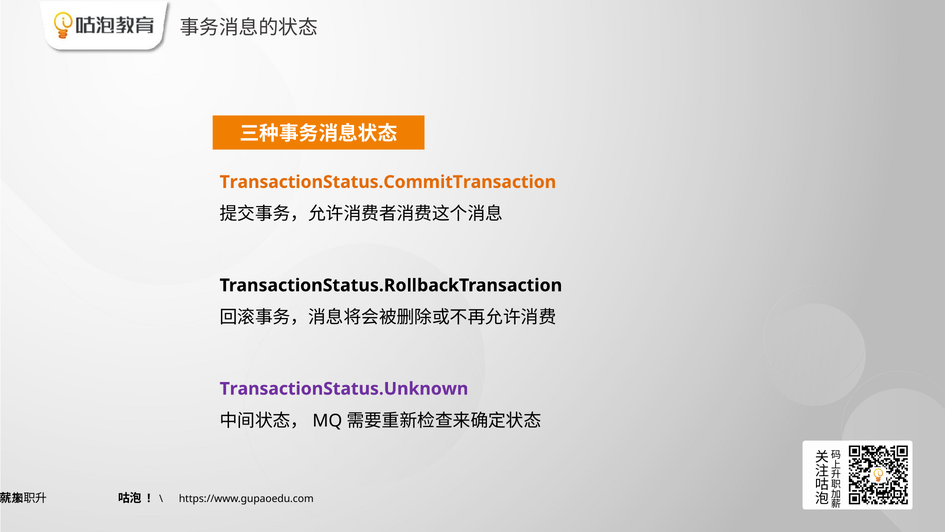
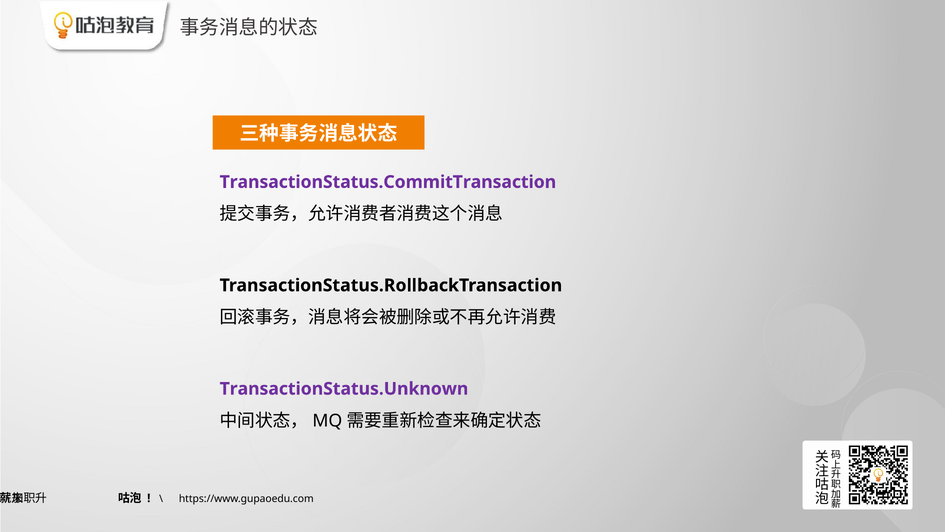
TransactionStatus.CommitTransaction colour: orange -> purple (388, 182)
